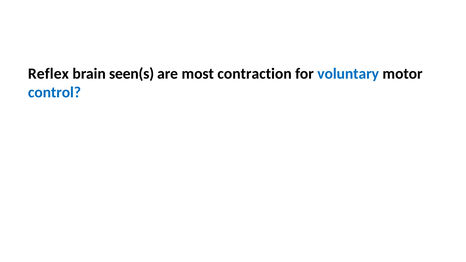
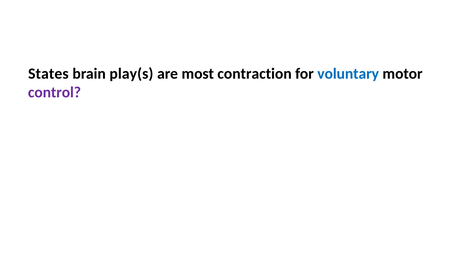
Reflex: Reflex -> States (48, 74)
seen(s: seen(s -> play(s (131, 74)
control colour: blue -> purple (54, 93)
